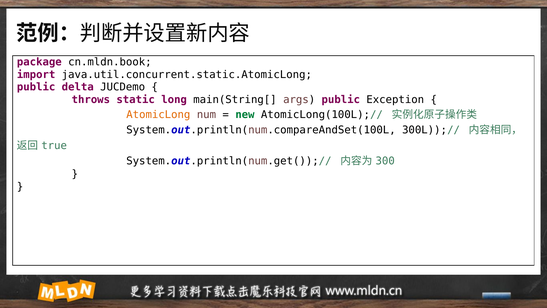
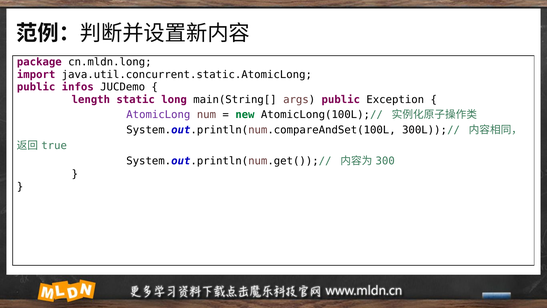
cn.mldn.book: cn.mldn.book -> cn.mldn.long (110, 62)
delta: delta -> infos (78, 87)
throws: throws -> length (91, 99)
AtomicLong colour: orange -> purple (158, 114)
